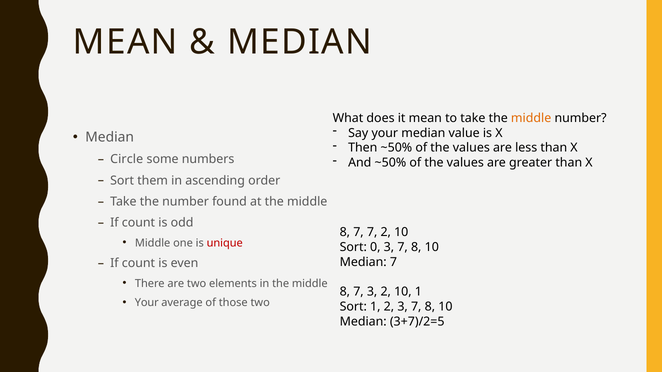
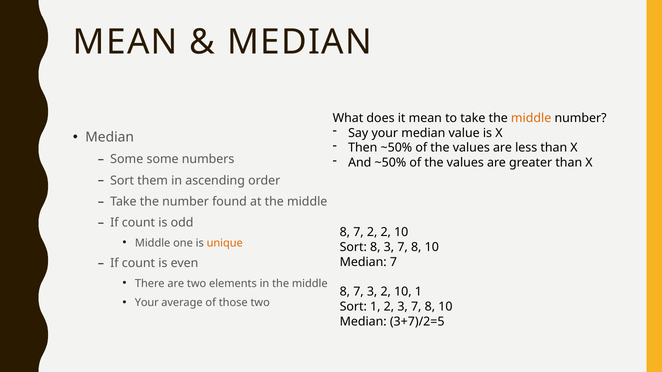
Circle: Circle -> Some (127, 159)
7 7: 7 -> 2 (372, 232)
unique colour: red -> orange (225, 243)
Sort 0: 0 -> 8 (375, 247)
